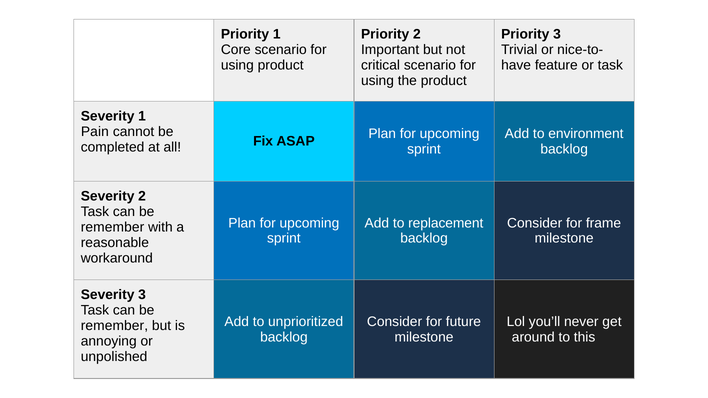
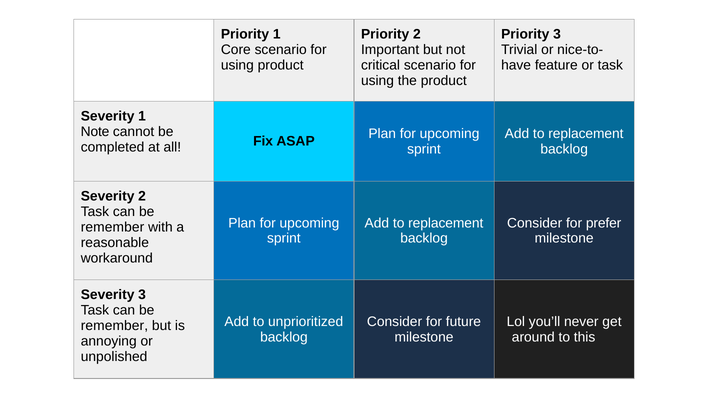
Pain: Pain -> Note (95, 132)
environment: environment -> replacement (586, 134)
frame: frame -> prefer (604, 223)
